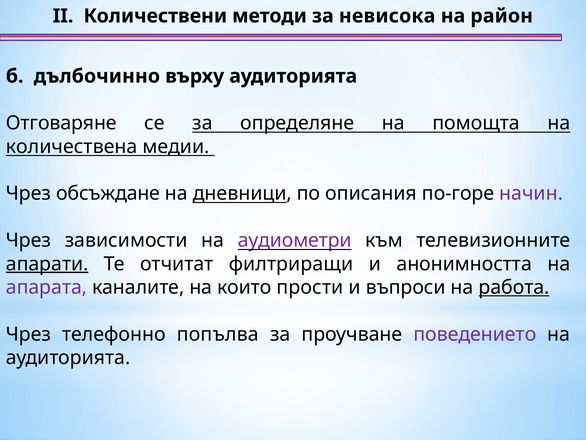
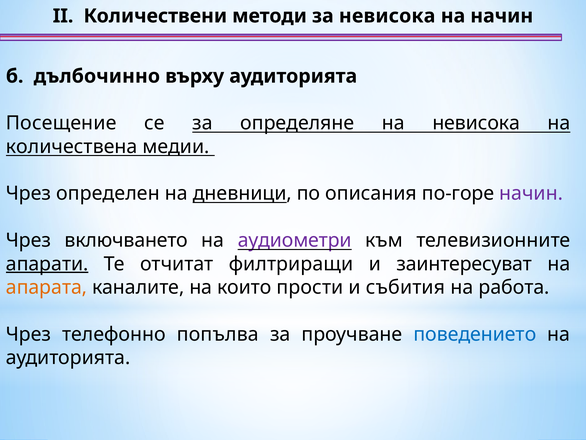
на район: район -> начин (502, 16)
Отговаряне: Отговаряне -> Посещение (61, 123)
на помощта: помощта -> невисока (476, 123)
обсъждане: обсъждане -> определен (108, 193)
зависимости: зависимости -> включването (126, 240)
анонимността: анонимността -> заинтересуват (464, 264)
апарата colour: purple -> orange (46, 287)
въпроси: въпроси -> събития (406, 287)
работа underline: present -> none (514, 287)
поведението colour: purple -> blue (475, 334)
